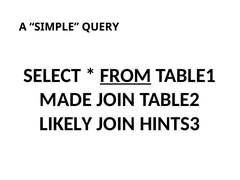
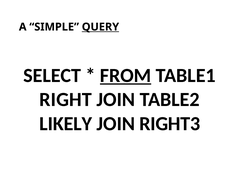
QUERY underline: none -> present (100, 27)
MADE: MADE -> RIGHT (66, 100)
HINTS3: HINTS3 -> RIGHT3 (170, 124)
